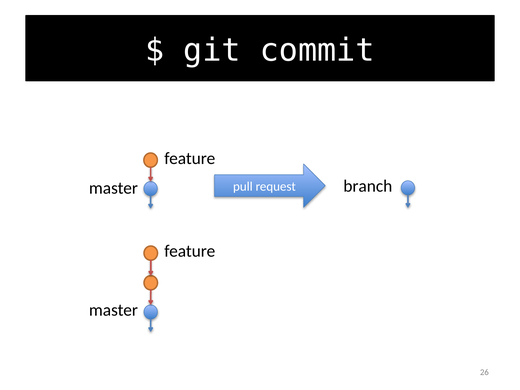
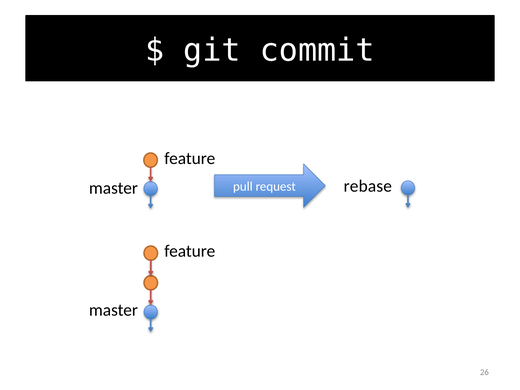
branch: branch -> rebase (368, 186)
